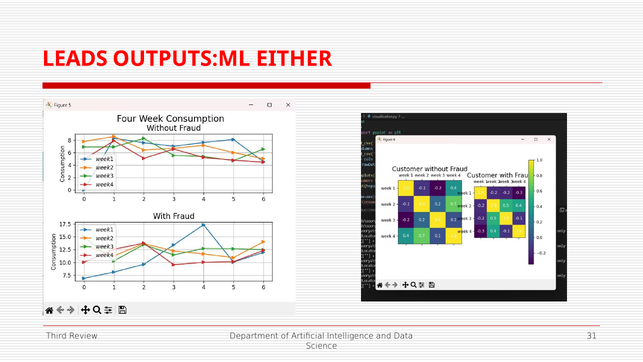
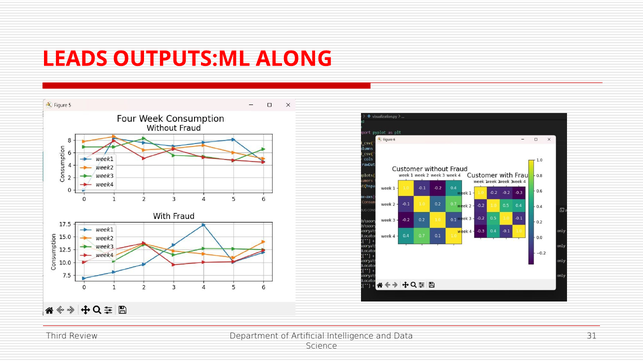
EITHER: EITHER -> ALONG (294, 59)
